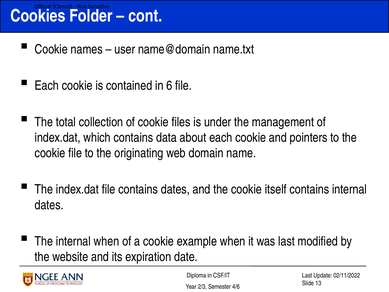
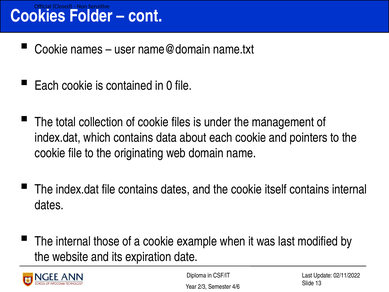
6: 6 -> 0 (169, 86)
internal when: when -> those (107, 241)
